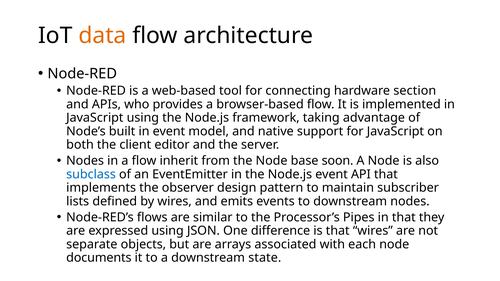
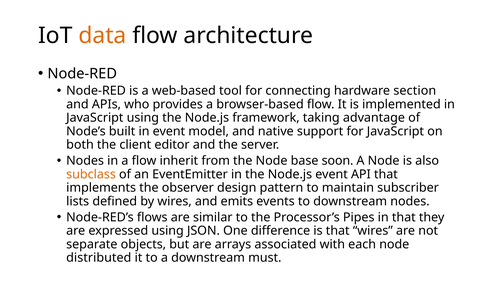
subclass colour: blue -> orange (91, 174)
documents: documents -> distributed (99, 258)
state: state -> must (265, 258)
